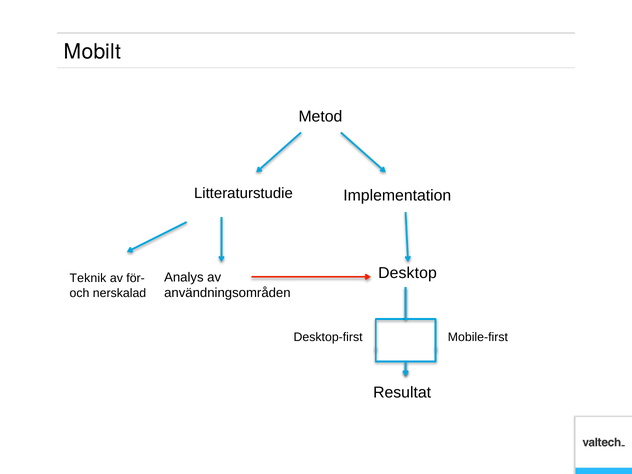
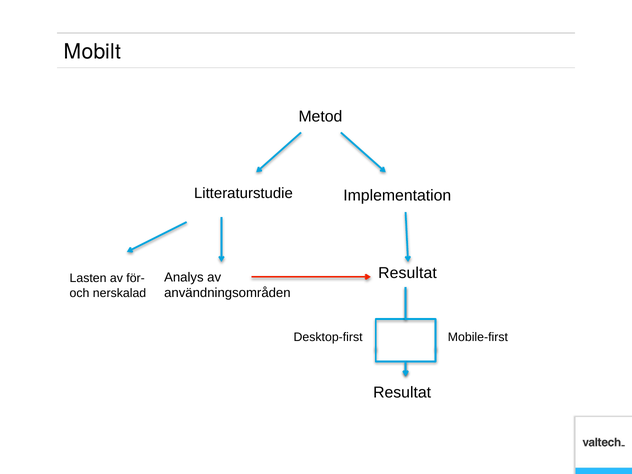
Desktop: Desktop -> Resultat (408, 273)
Teknik: Teknik -> Lasten (88, 278)
